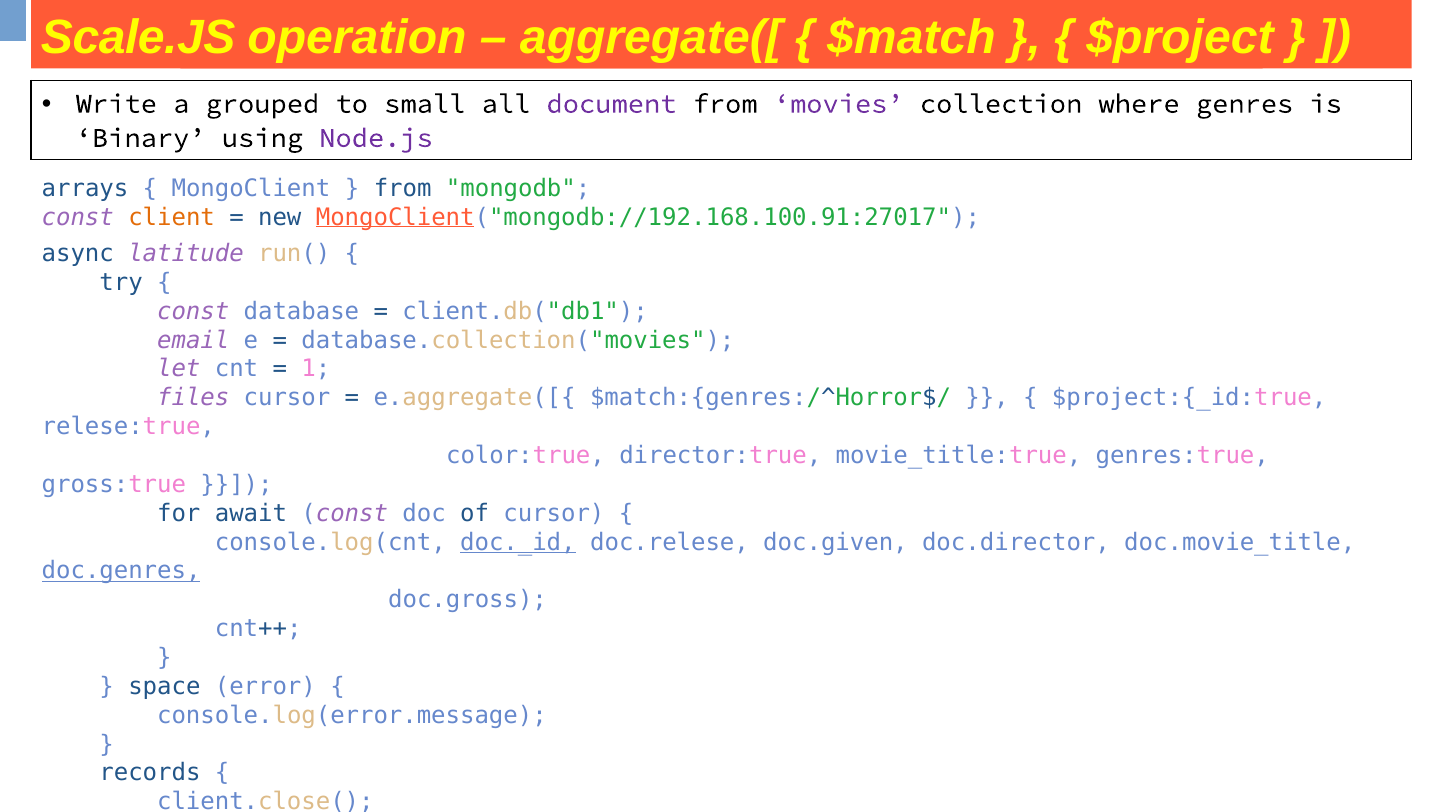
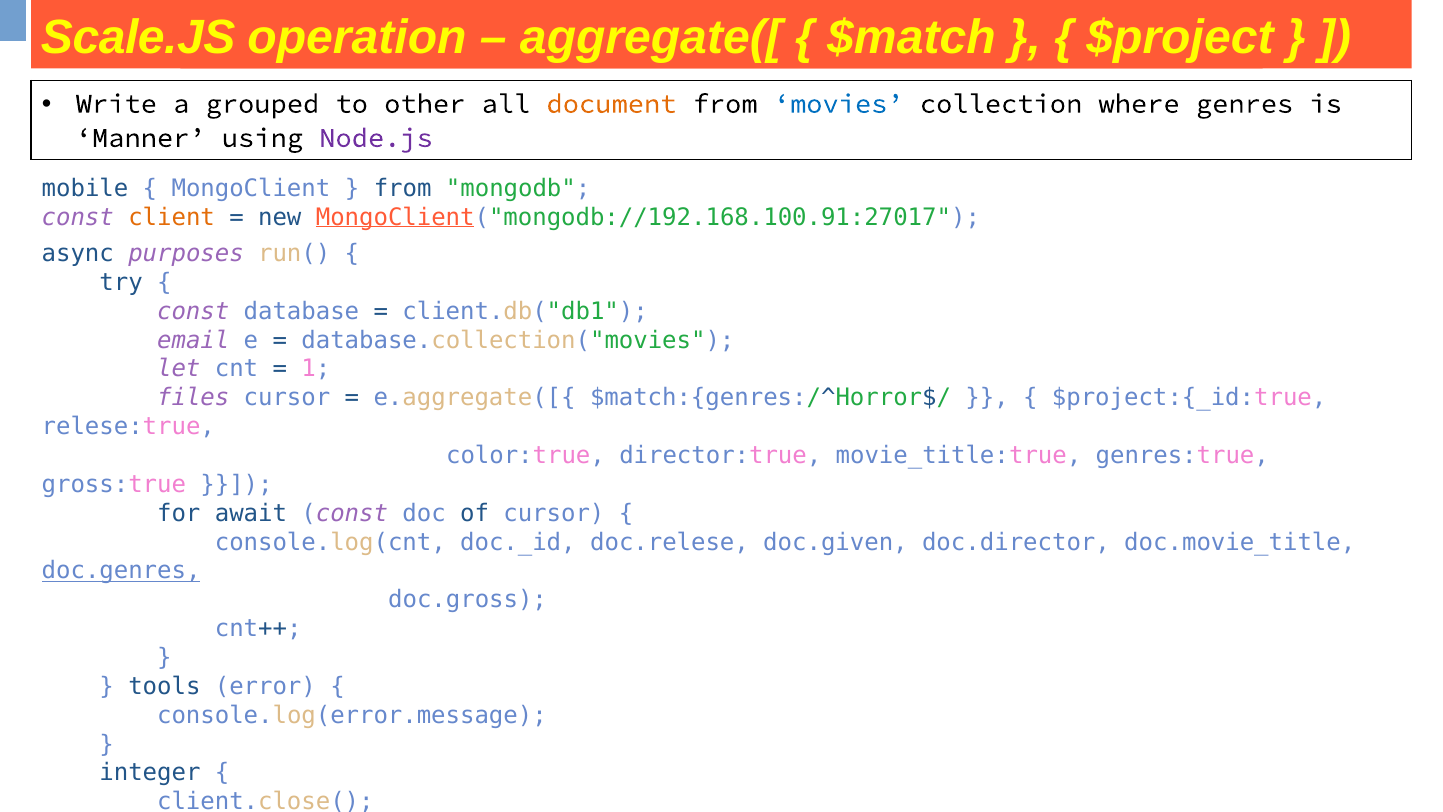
small: small -> other (425, 104)
document colour: purple -> orange (611, 104)
movies colour: purple -> blue (839, 104)
Binary: Binary -> Manner (141, 138)
arrays: arrays -> mobile (85, 189)
latitude: latitude -> purposes (186, 253)
doc._id underline: present -> none (518, 542)
space: space -> tools (164, 686)
records: records -> integer (150, 773)
